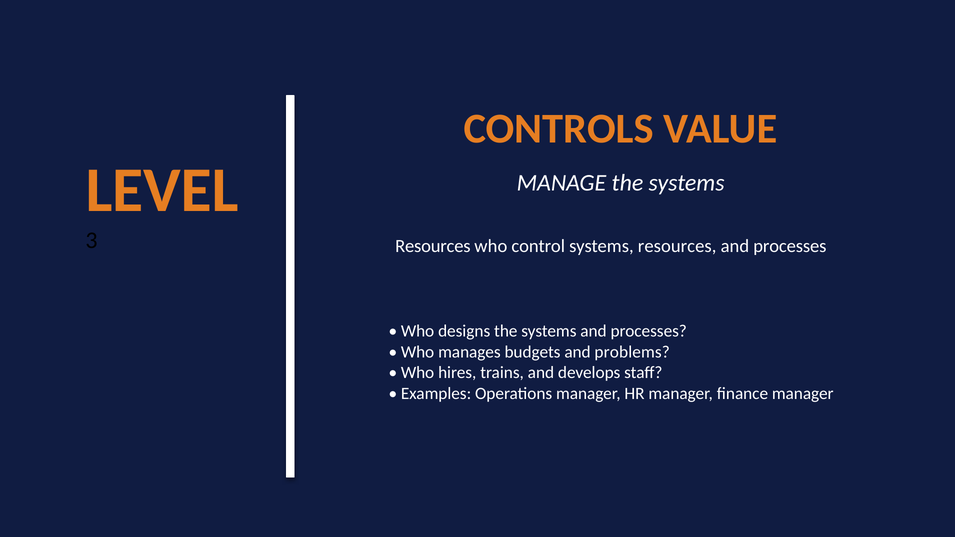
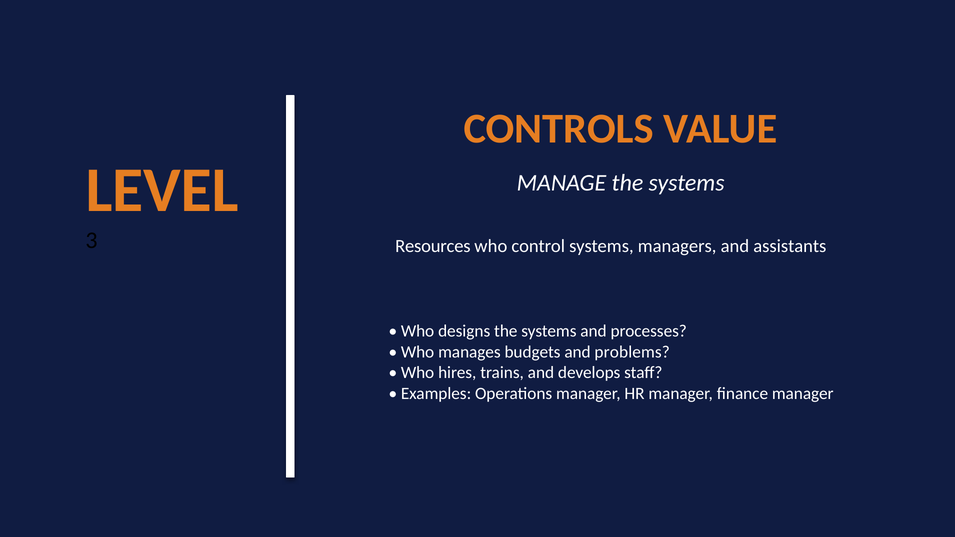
control systems resources: resources -> managers (677, 246)
processes: processes -> assistants (790, 246)
